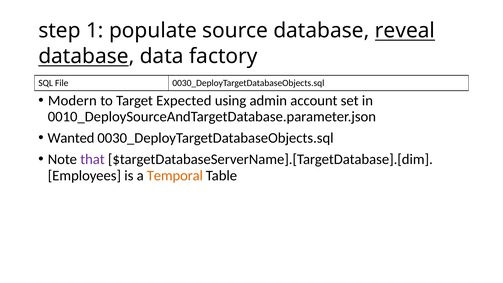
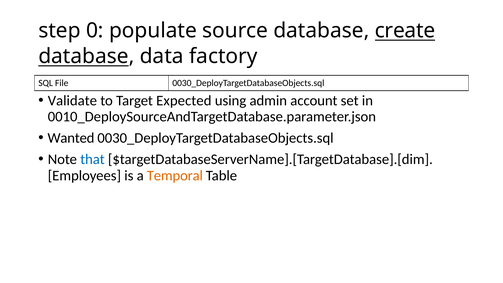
1: 1 -> 0 (95, 31)
reveal: reveal -> create (405, 31)
Modern: Modern -> Validate (72, 101)
that colour: purple -> blue (92, 159)
